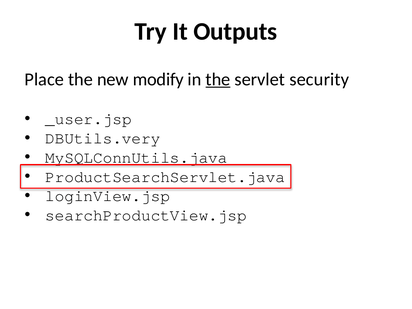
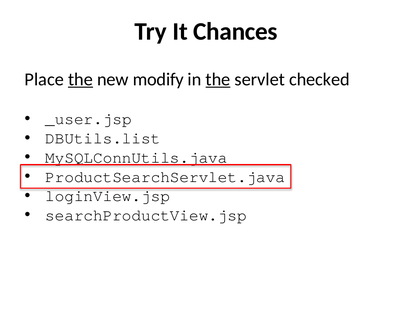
Outputs: Outputs -> Chances (235, 31)
the underline: none -> present (80, 79)
security: security -> checked (319, 79)
DBUtils.very: DBUtils.very -> DBUtils.list (103, 138)
